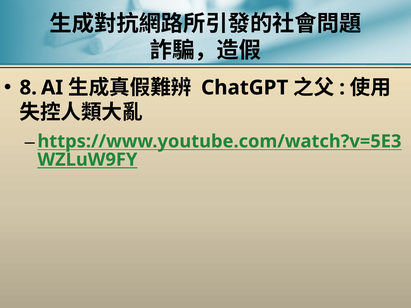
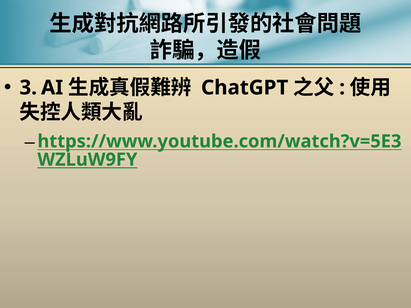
8: 8 -> 3 (28, 88)
